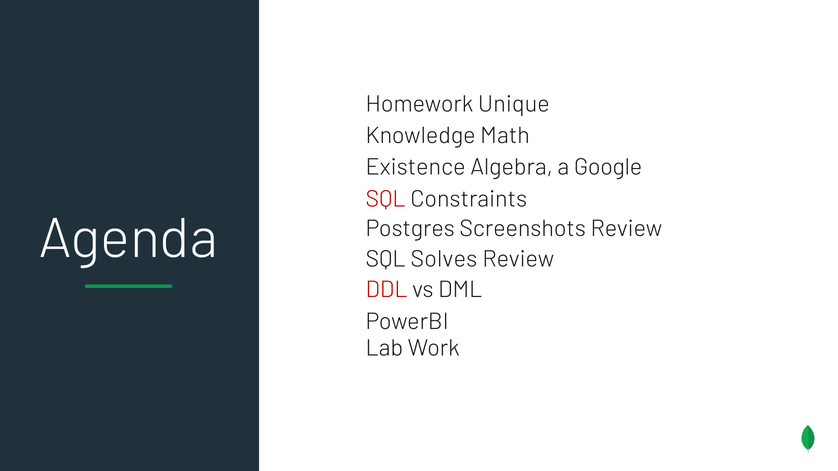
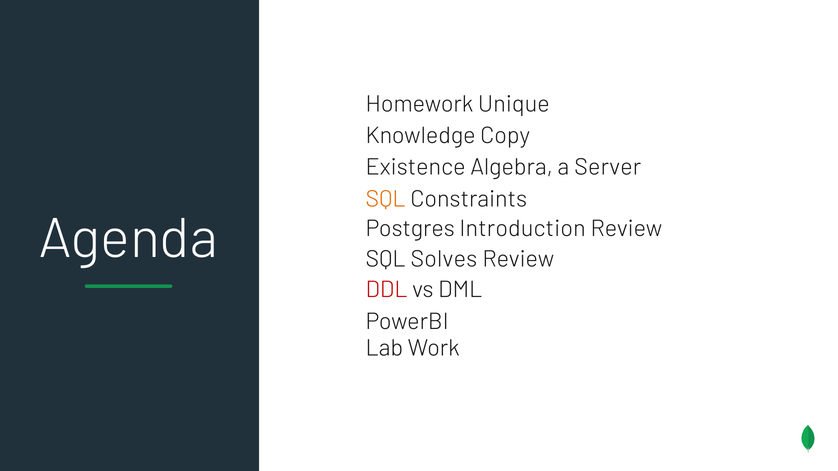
Math: Math -> Copy (505, 136)
Google: Google -> Server (608, 167)
SQL colour: red -> orange (386, 199)
Screenshots: Screenshots -> Introduction (523, 229)
